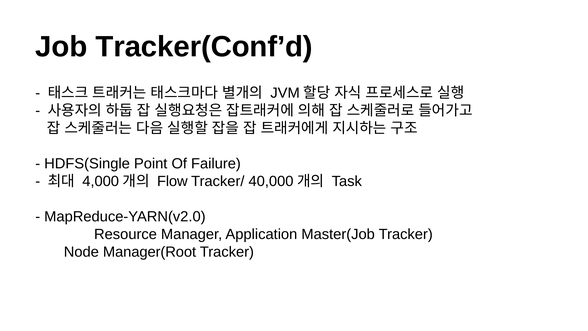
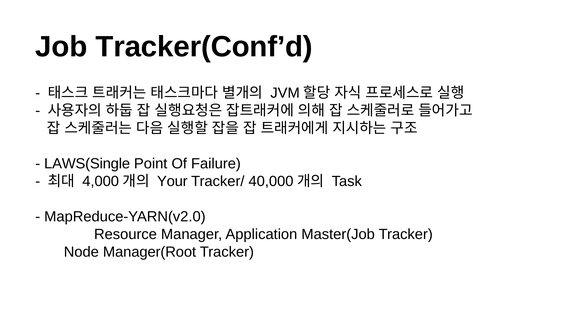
HDFS(Single: HDFS(Single -> LAWS(Single (87, 163)
Flow: Flow -> Your (172, 181)
